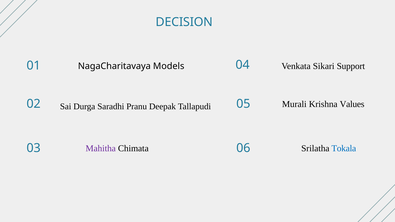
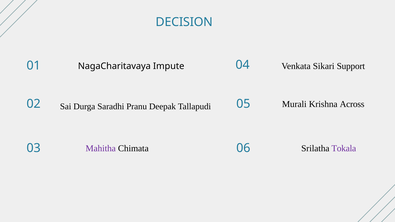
Models: Models -> Impute (169, 66)
Values: Values -> Across (352, 104)
Tokala colour: blue -> purple (344, 149)
